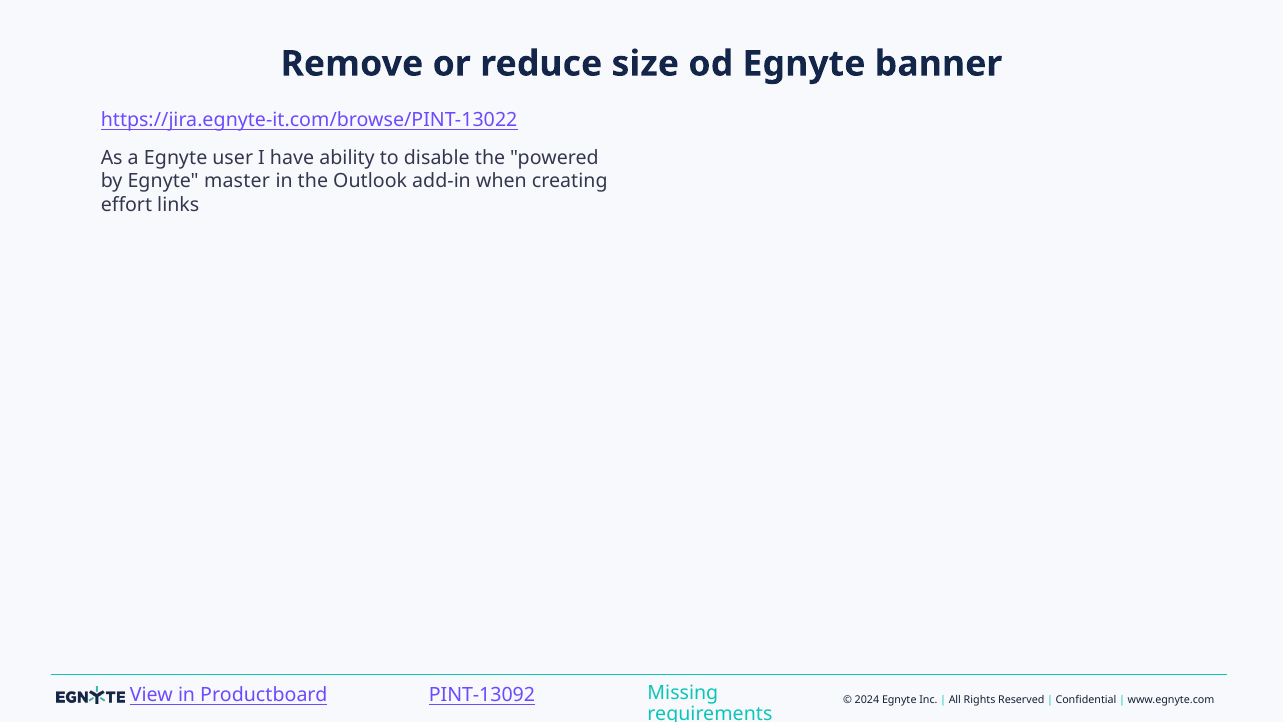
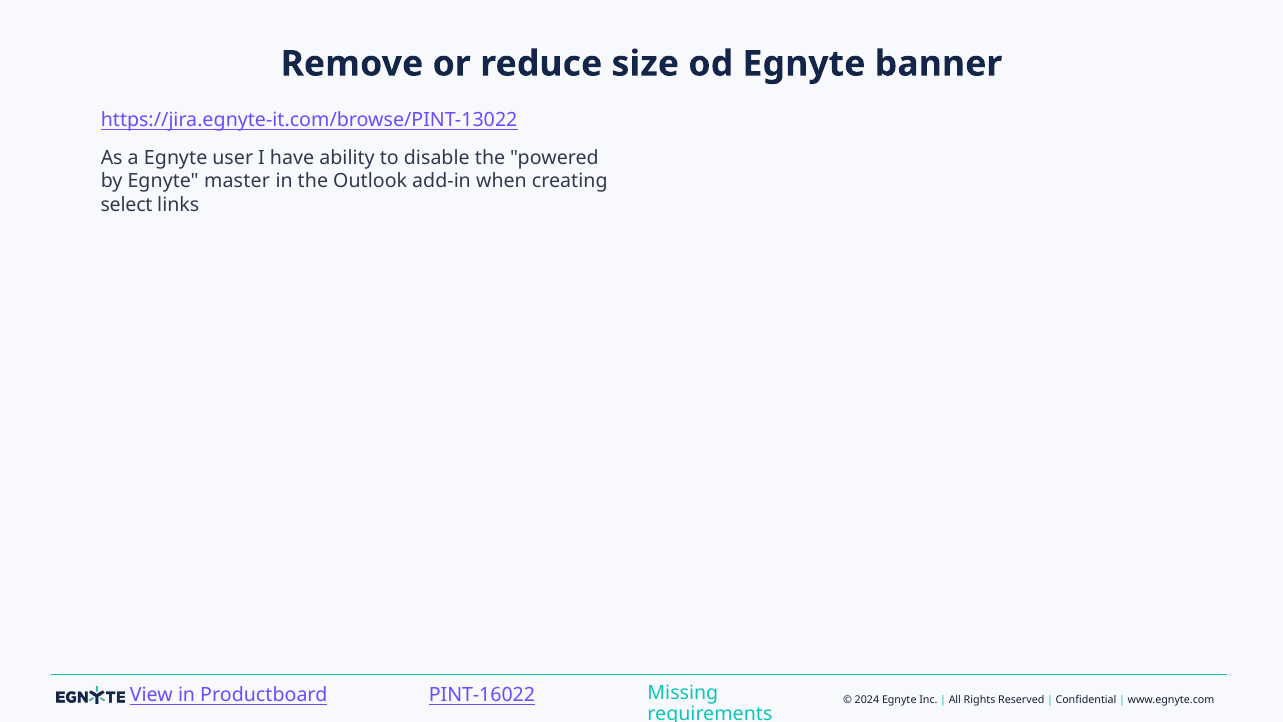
effort: effort -> select (127, 205)
PINT-13092: PINT-13092 -> PINT-16022 (482, 695)
